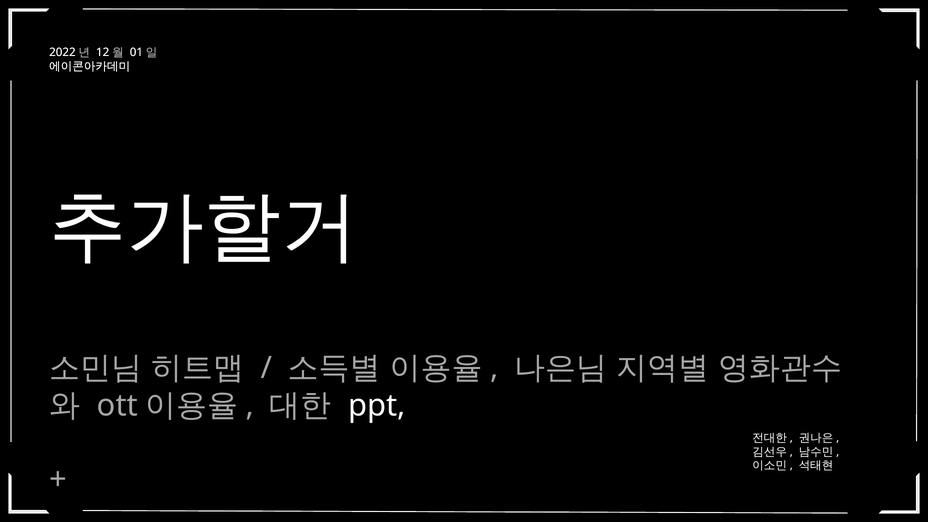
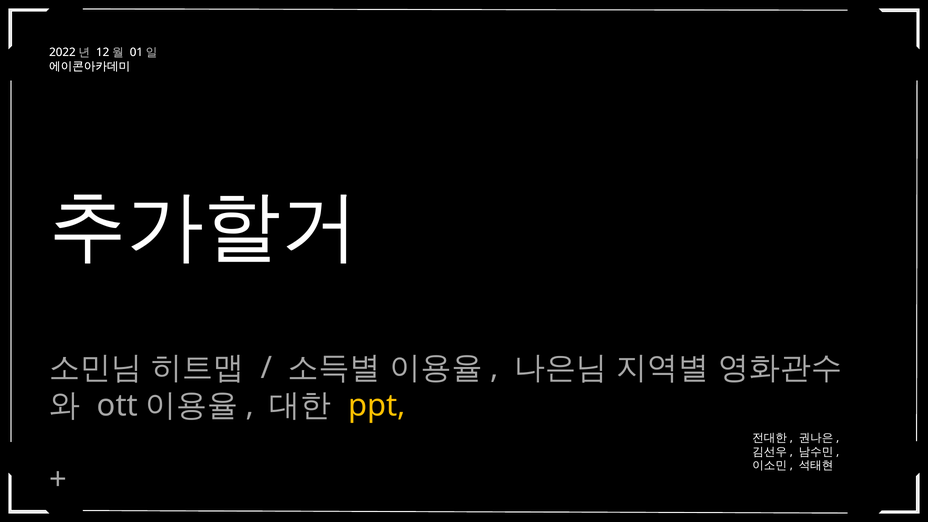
ppt colour: white -> yellow (377, 405)
